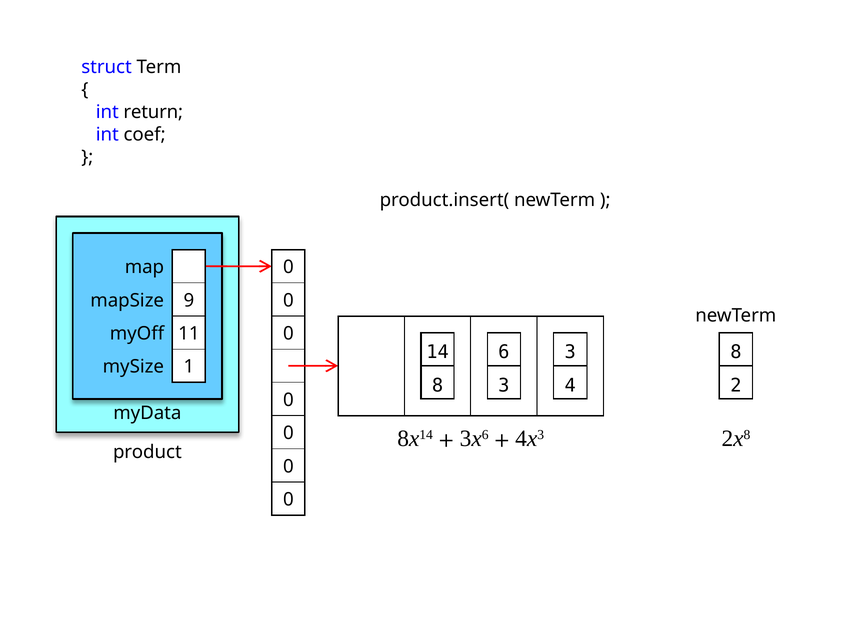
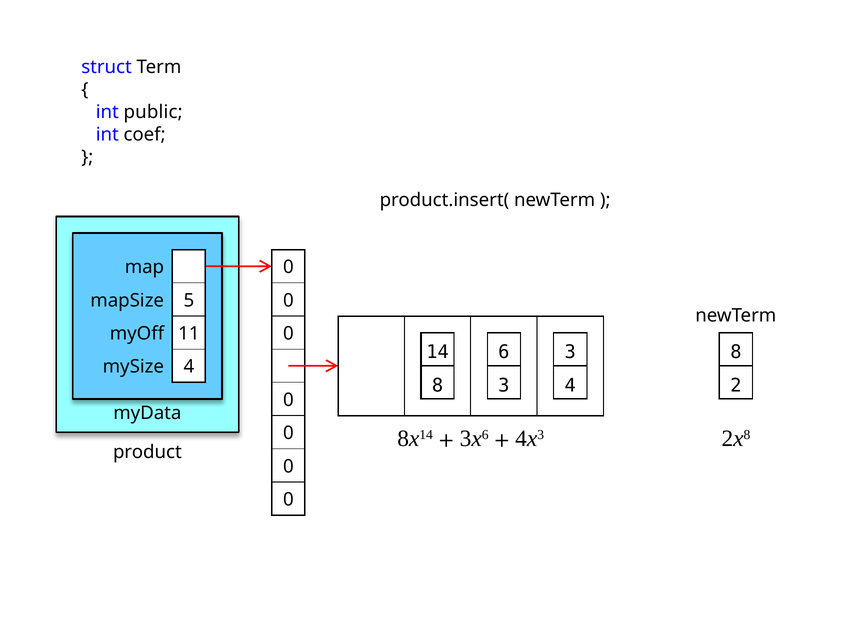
return: return -> public (153, 112)
9: 9 -> 5 (189, 300)
mySize 1: 1 -> 4 (189, 367)
